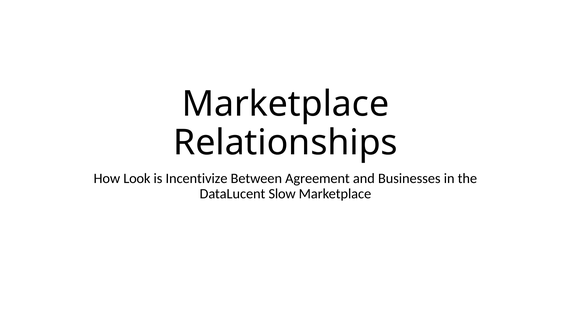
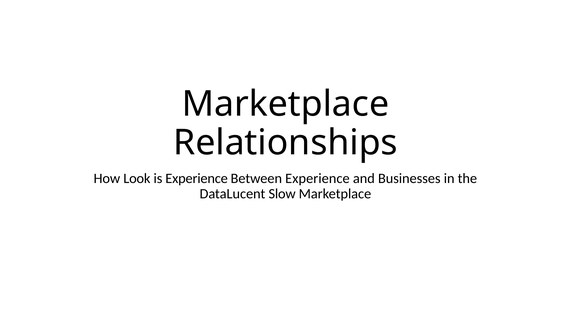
is Incentivize: Incentivize -> Experience (197, 178)
Between Agreement: Agreement -> Experience (317, 178)
